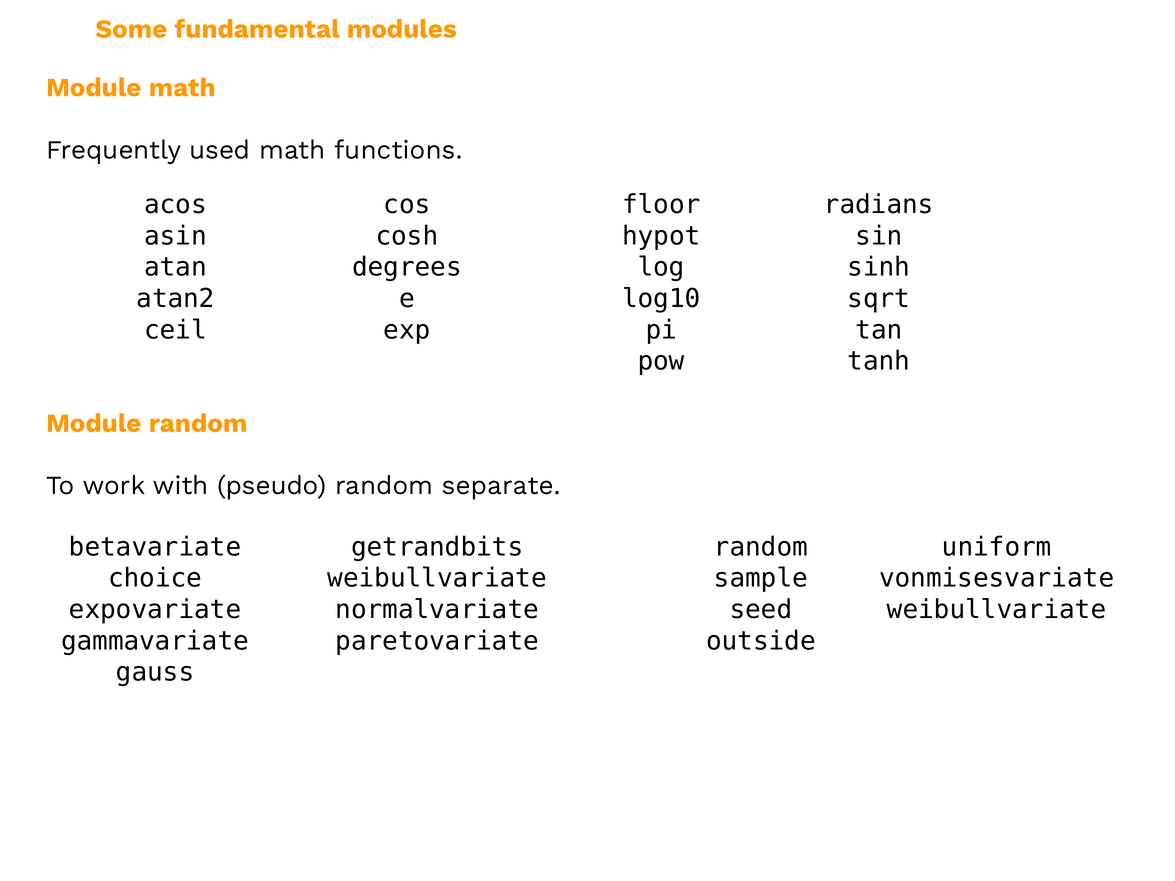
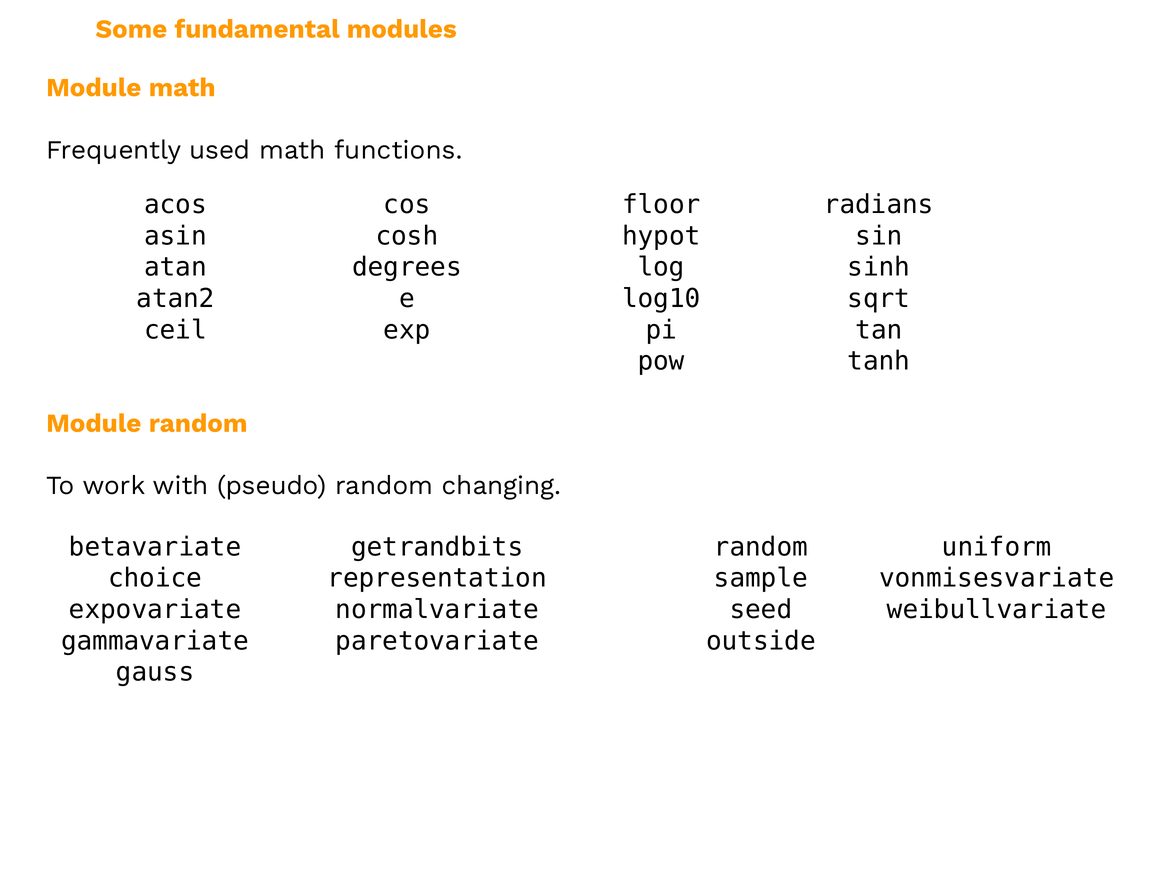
separate: separate -> changing (501, 486)
weibullvariate: weibullvariate -> representation (437, 578)
